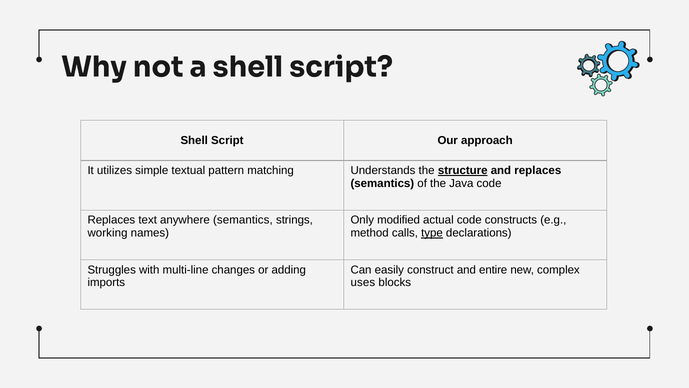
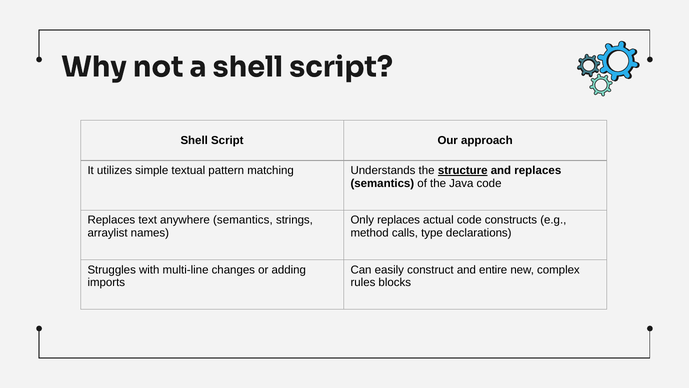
Only modified: modified -> replaces (399, 220)
working: working -> arraylist (108, 233)
type underline: present -> none (432, 233)
uses: uses -> rules (363, 282)
